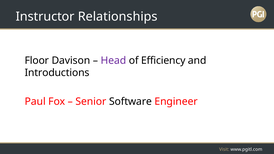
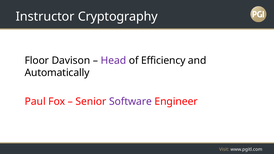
Relationships: Relationships -> Cryptography (118, 17)
Introductions: Introductions -> Automatically (57, 73)
Software colour: black -> purple (130, 102)
